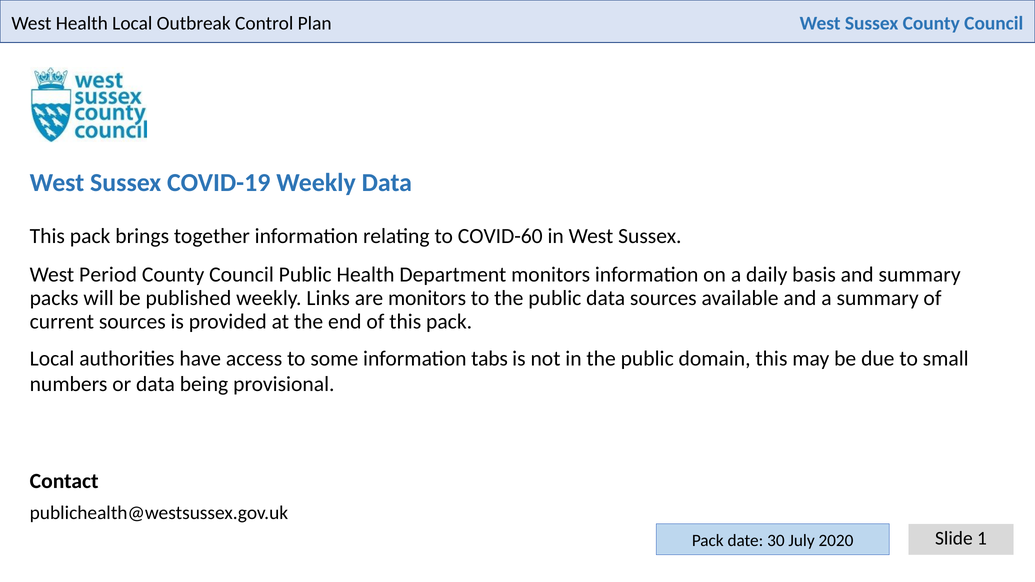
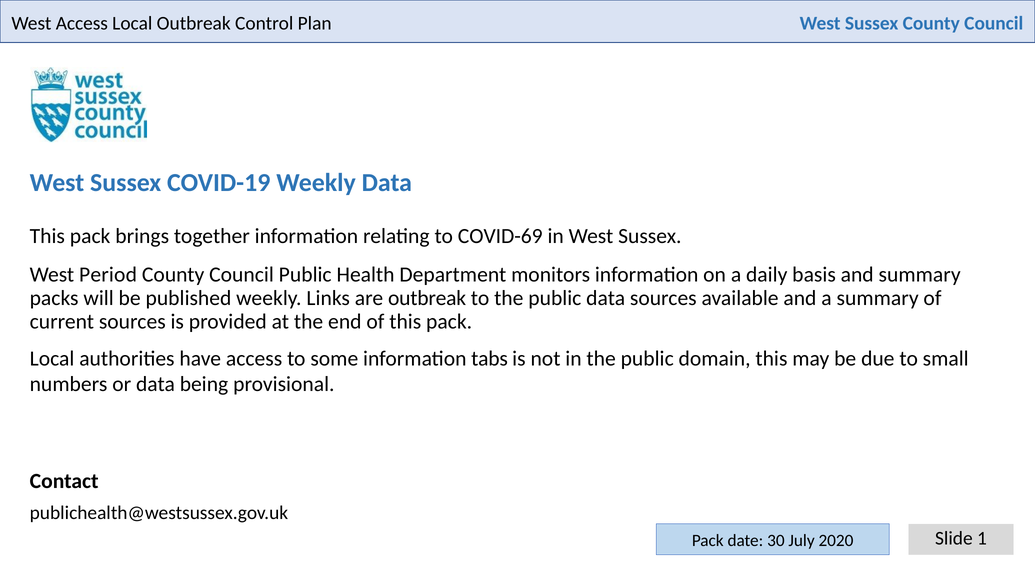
West Health: Health -> Access (82, 24)
COVID-60: COVID-60 -> COVID-69 (500, 236)
are monitors: monitors -> outbreak (427, 298)
